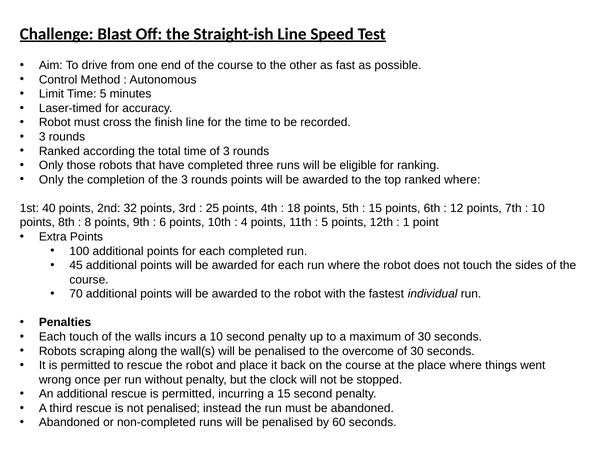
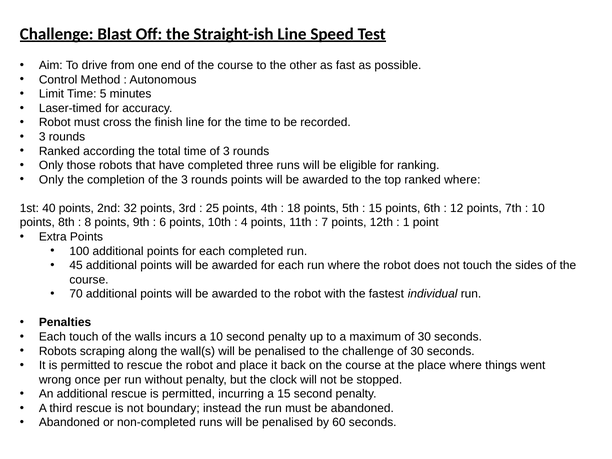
5: 5 -> 7 (325, 223)
the overcome: overcome -> challenge (368, 351)
not penalised: penalised -> boundary (173, 408)
